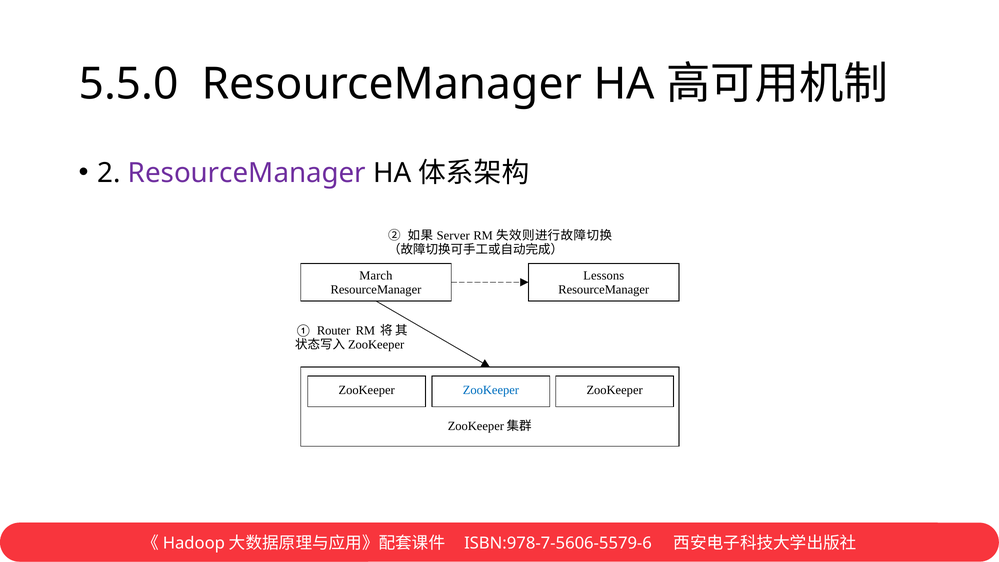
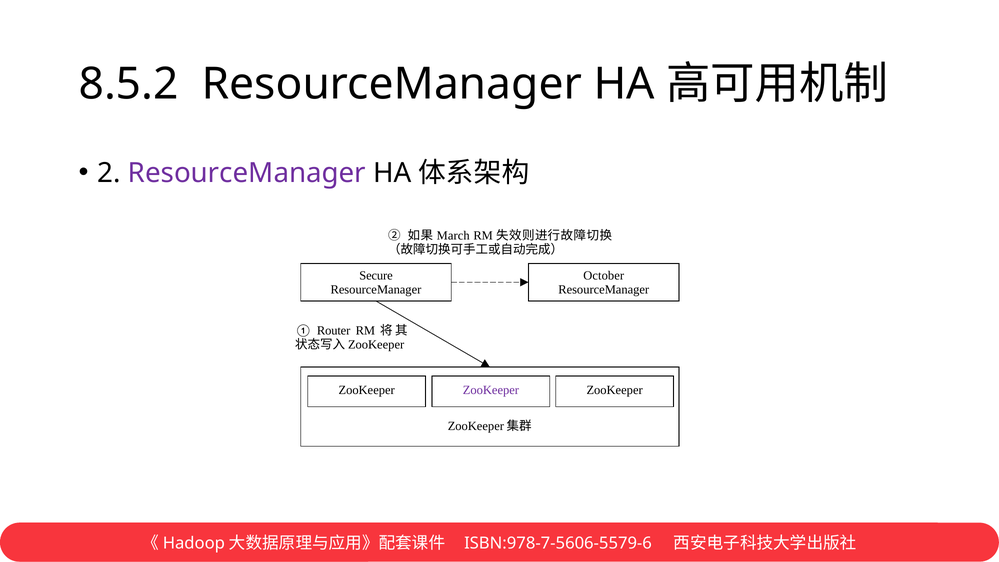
5.5.0: 5.5.0 -> 8.5.2 (129, 84)
Server: Server -> March (453, 236)
March: March -> Secure (376, 276)
Lessons: Lessons -> October (604, 276)
ZooKeeper colour: blue -> purple (491, 390)
